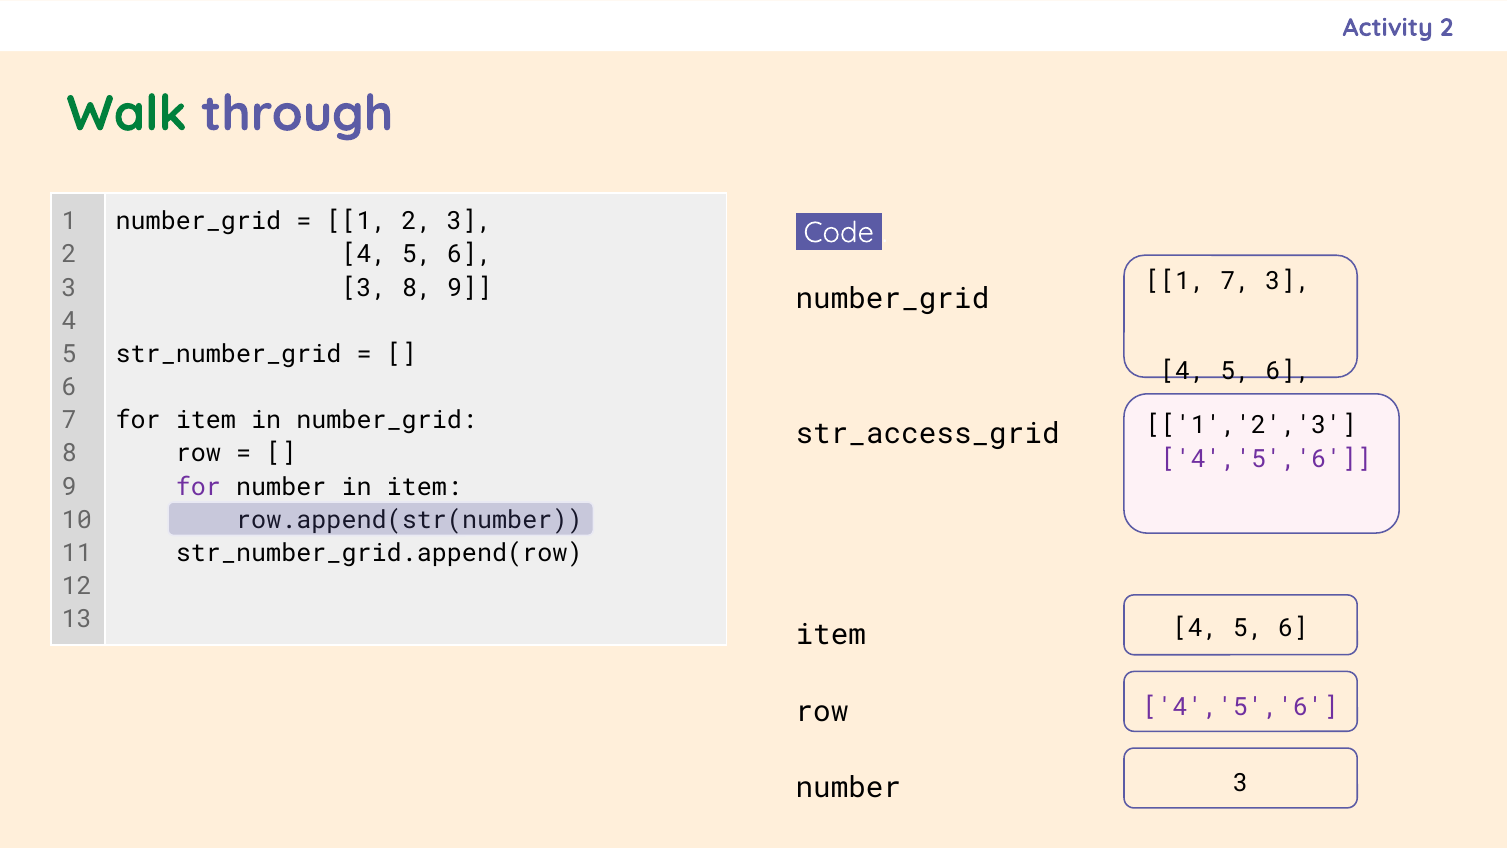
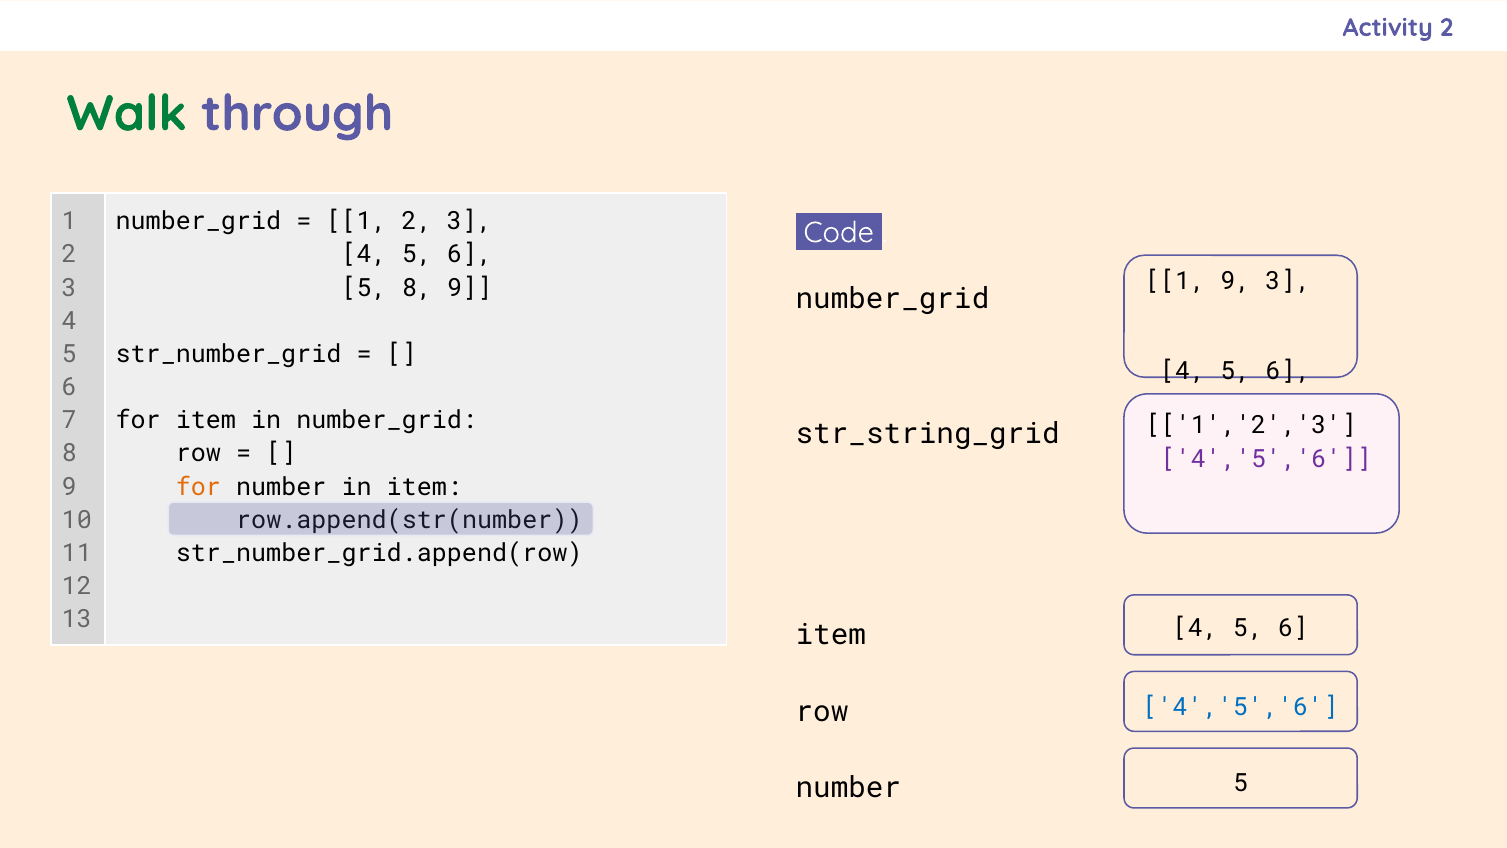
1 7: 7 -> 9 (1235, 281)
3: 3 -> 5 (364, 288)
str_access_grid: str_access_grid -> str_string_grid (928, 434)
for colour: purple -> orange (198, 487)
4','5','6 colour: purple -> blue (1240, 707)
number 3: 3 -> 5 (1241, 783)
